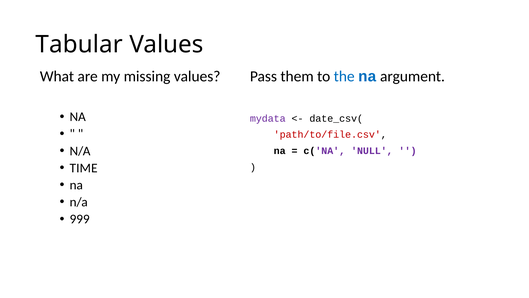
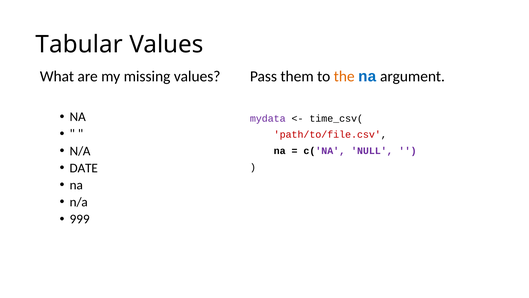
the colour: blue -> orange (344, 76)
date_csv(: date_csv( -> time_csv( (336, 118)
TIME: TIME -> DATE (84, 168)
